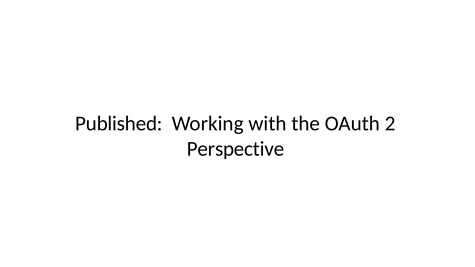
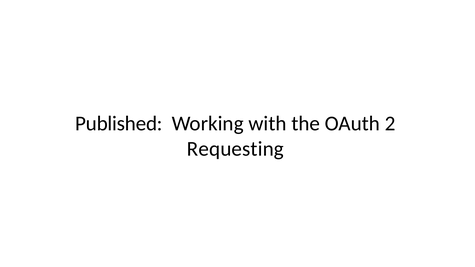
Perspective: Perspective -> Requesting (235, 149)
